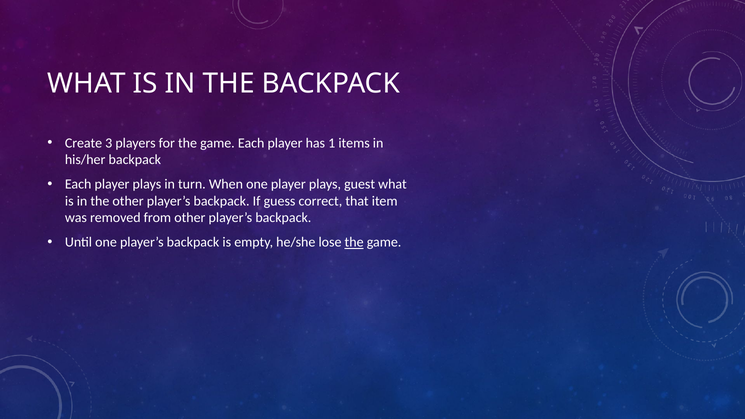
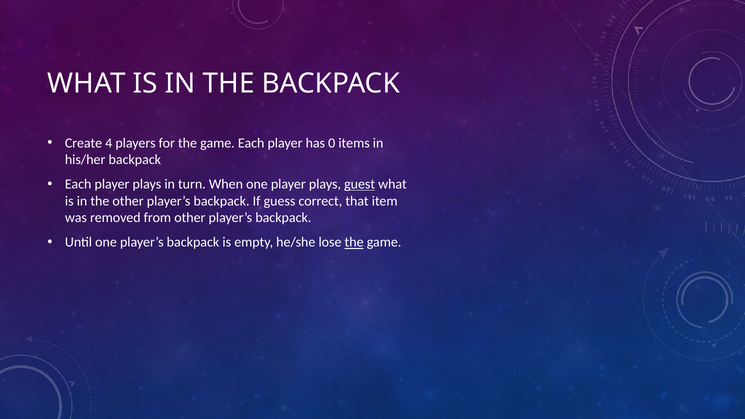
3: 3 -> 4 (109, 143)
1: 1 -> 0 (332, 143)
guest underline: none -> present (360, 184)
